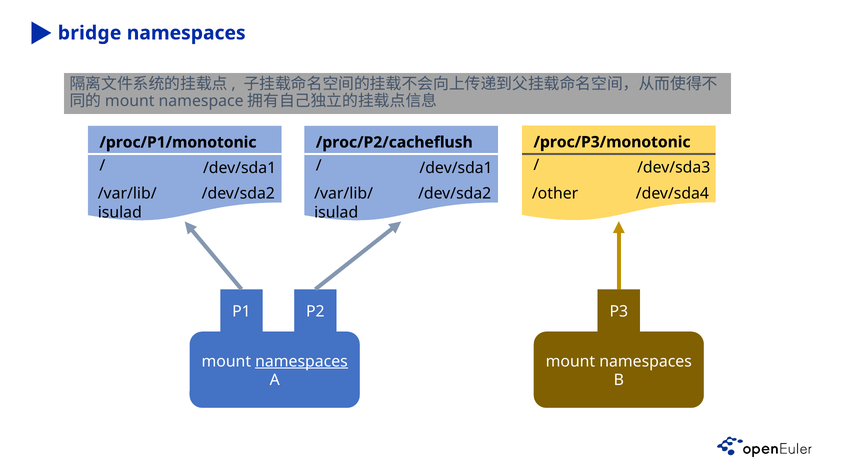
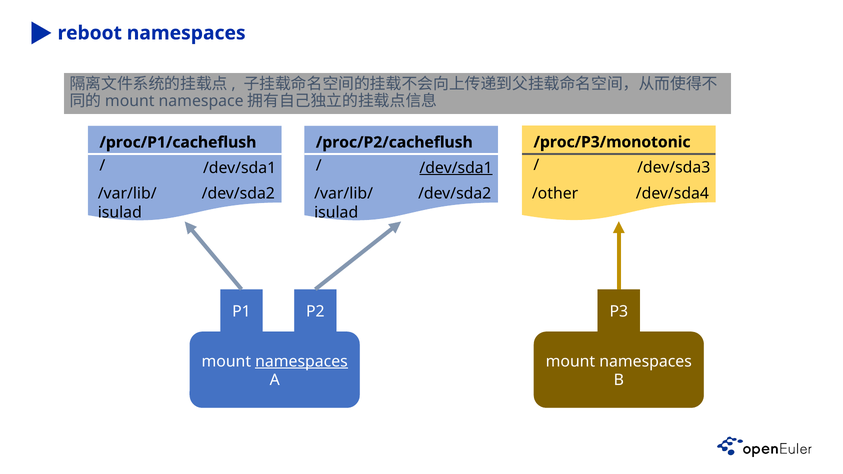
bridge: bridge -> reboot (90, 33)
/proc/P1/monotonic: /proc/P1/monotonic -> /proc/P1/cacheflush (178, 142)
/dev/sda1 underline: none -> present (456, 168)
